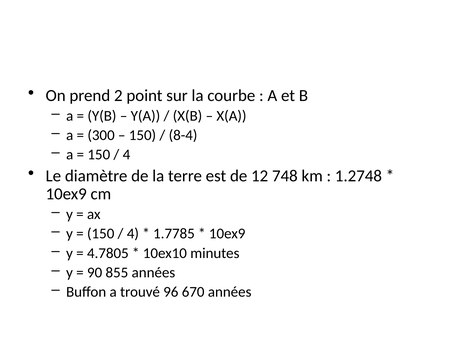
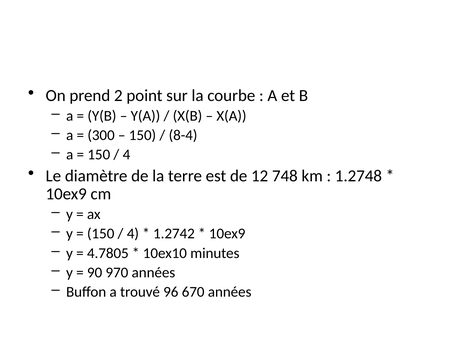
1.7785: 1.7785 -> 1.2742 (174, 234)
855: 855 -> 970 (117, 273)
